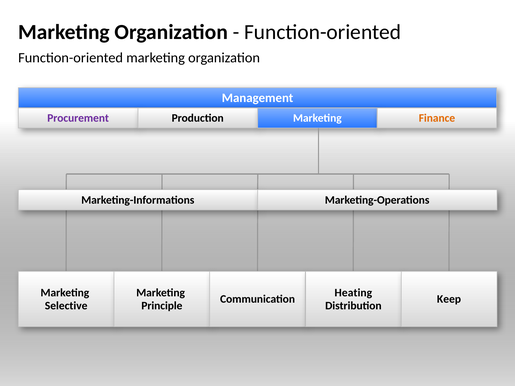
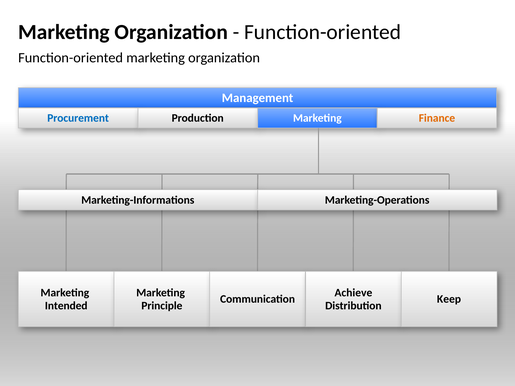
Procurement colour: purple -> blue (78, 118)
Heating: Heating -> Achieve (353, 293)
Selective: Selective -> Intended (66, 306)
